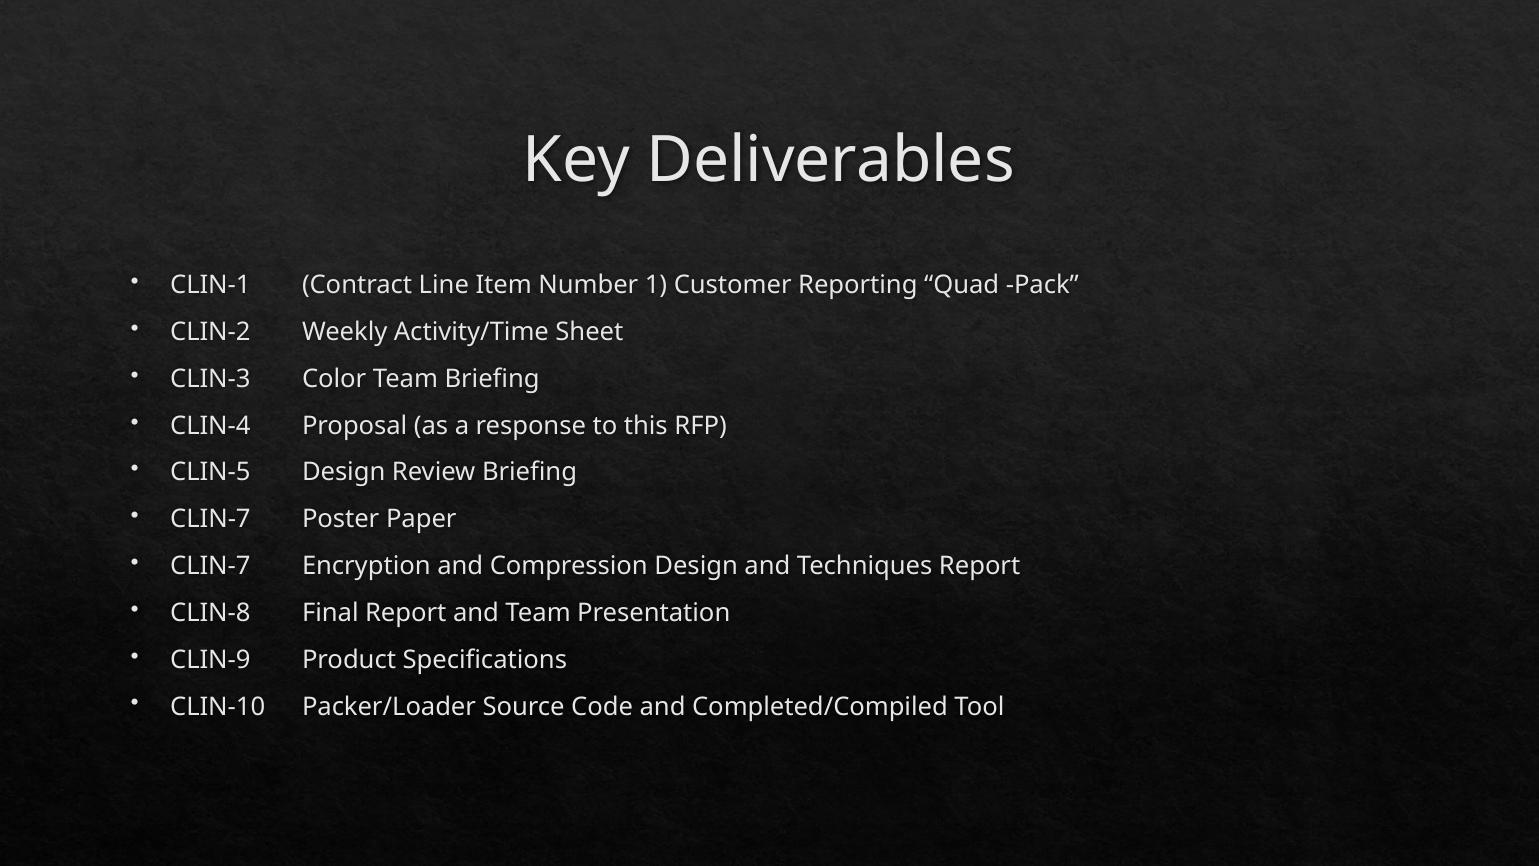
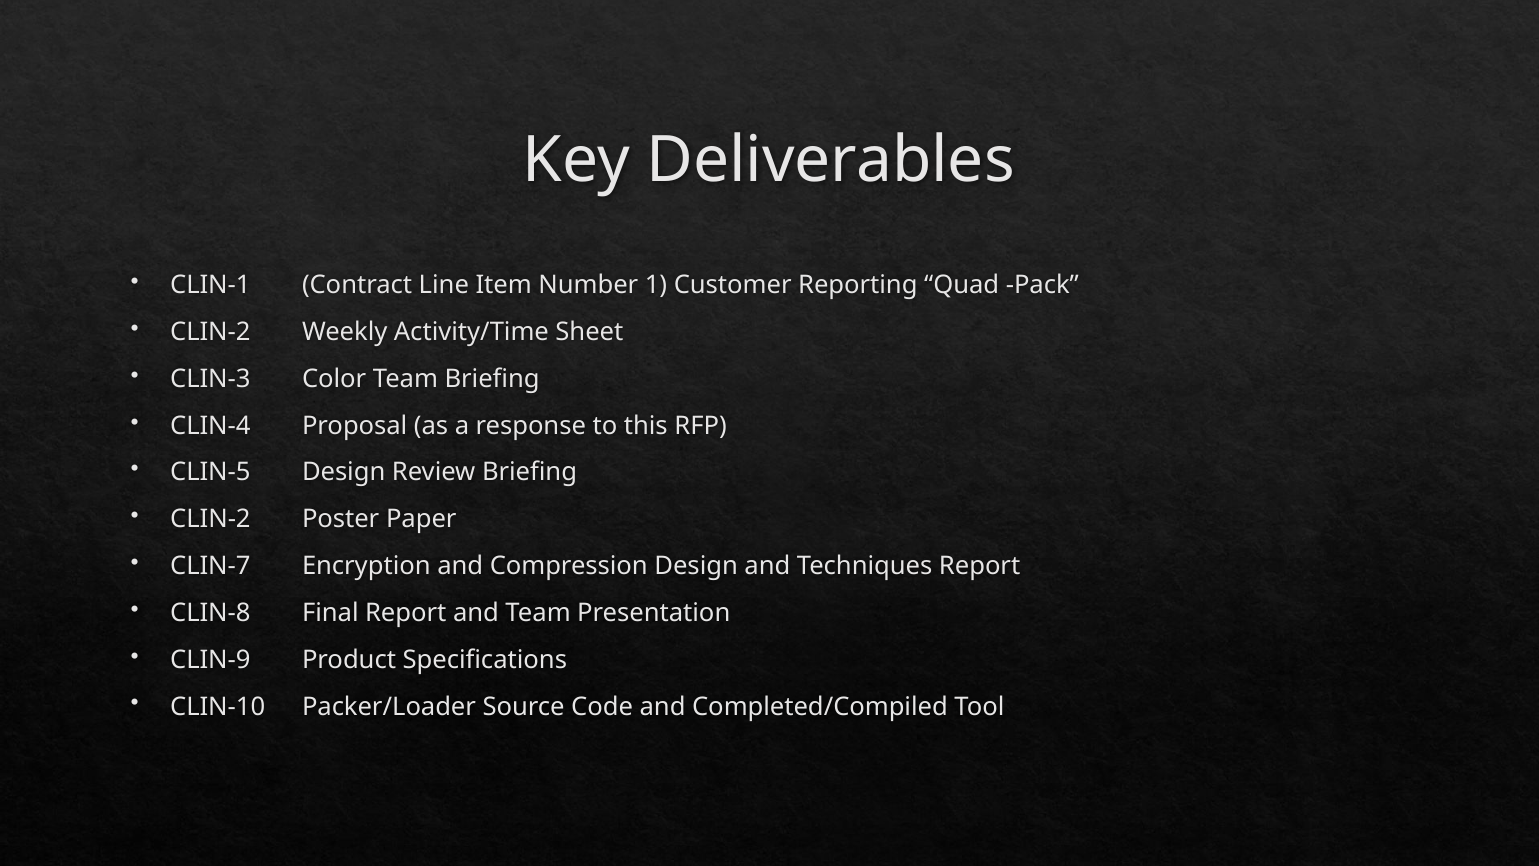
CLIN-7: CLIN-7 -> CLIN-2 (210, 519)
